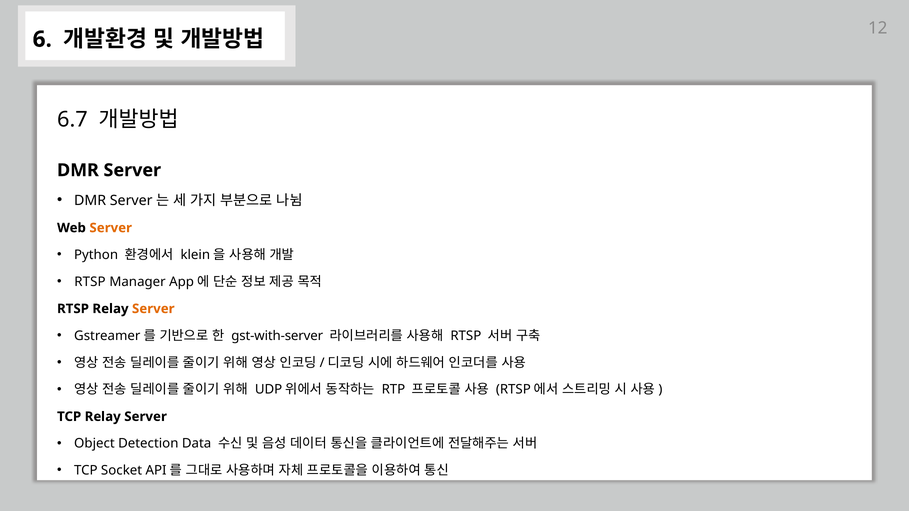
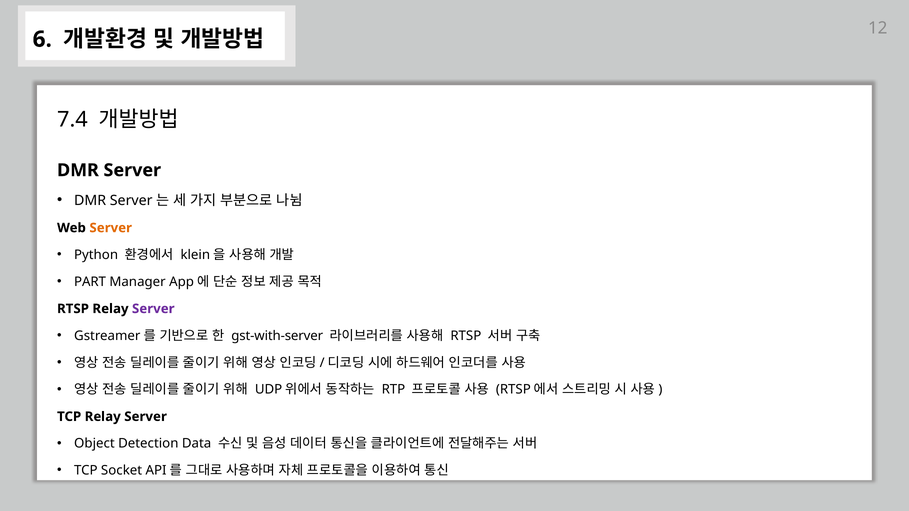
6.7: 6.7 -> 7.4 (72, 119)
RTSP: RTSP -> PART (90, 282)
Server colour: orange -> purple (153, 309)
